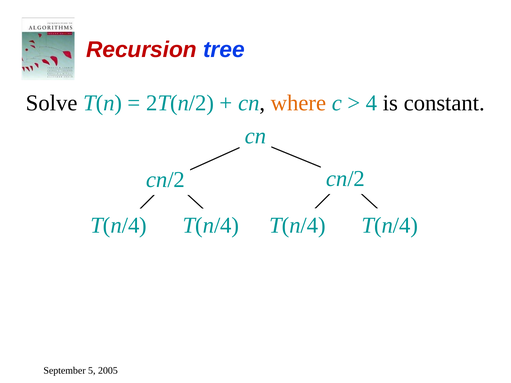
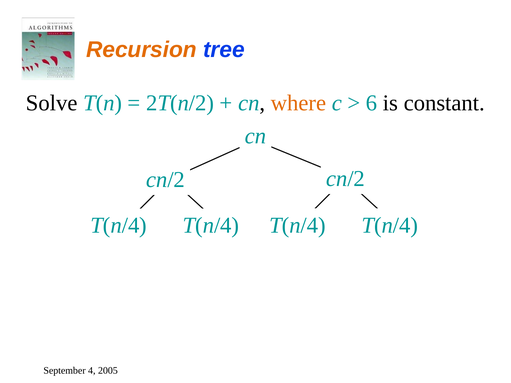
Recursion colour: red -> orange (141, 50)
4: 4 -> 6 (372, 103)
5: 5 -> 4 (92, 371)
